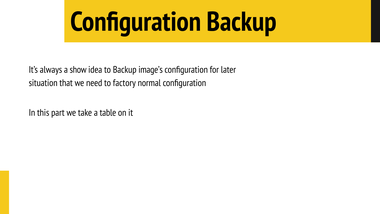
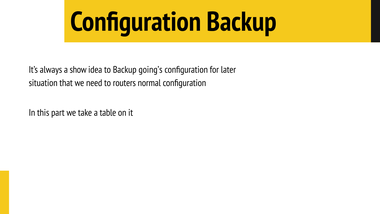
image’s: image’s -> going’s (151, 70)
factory: factory -> routers (124, 83)
